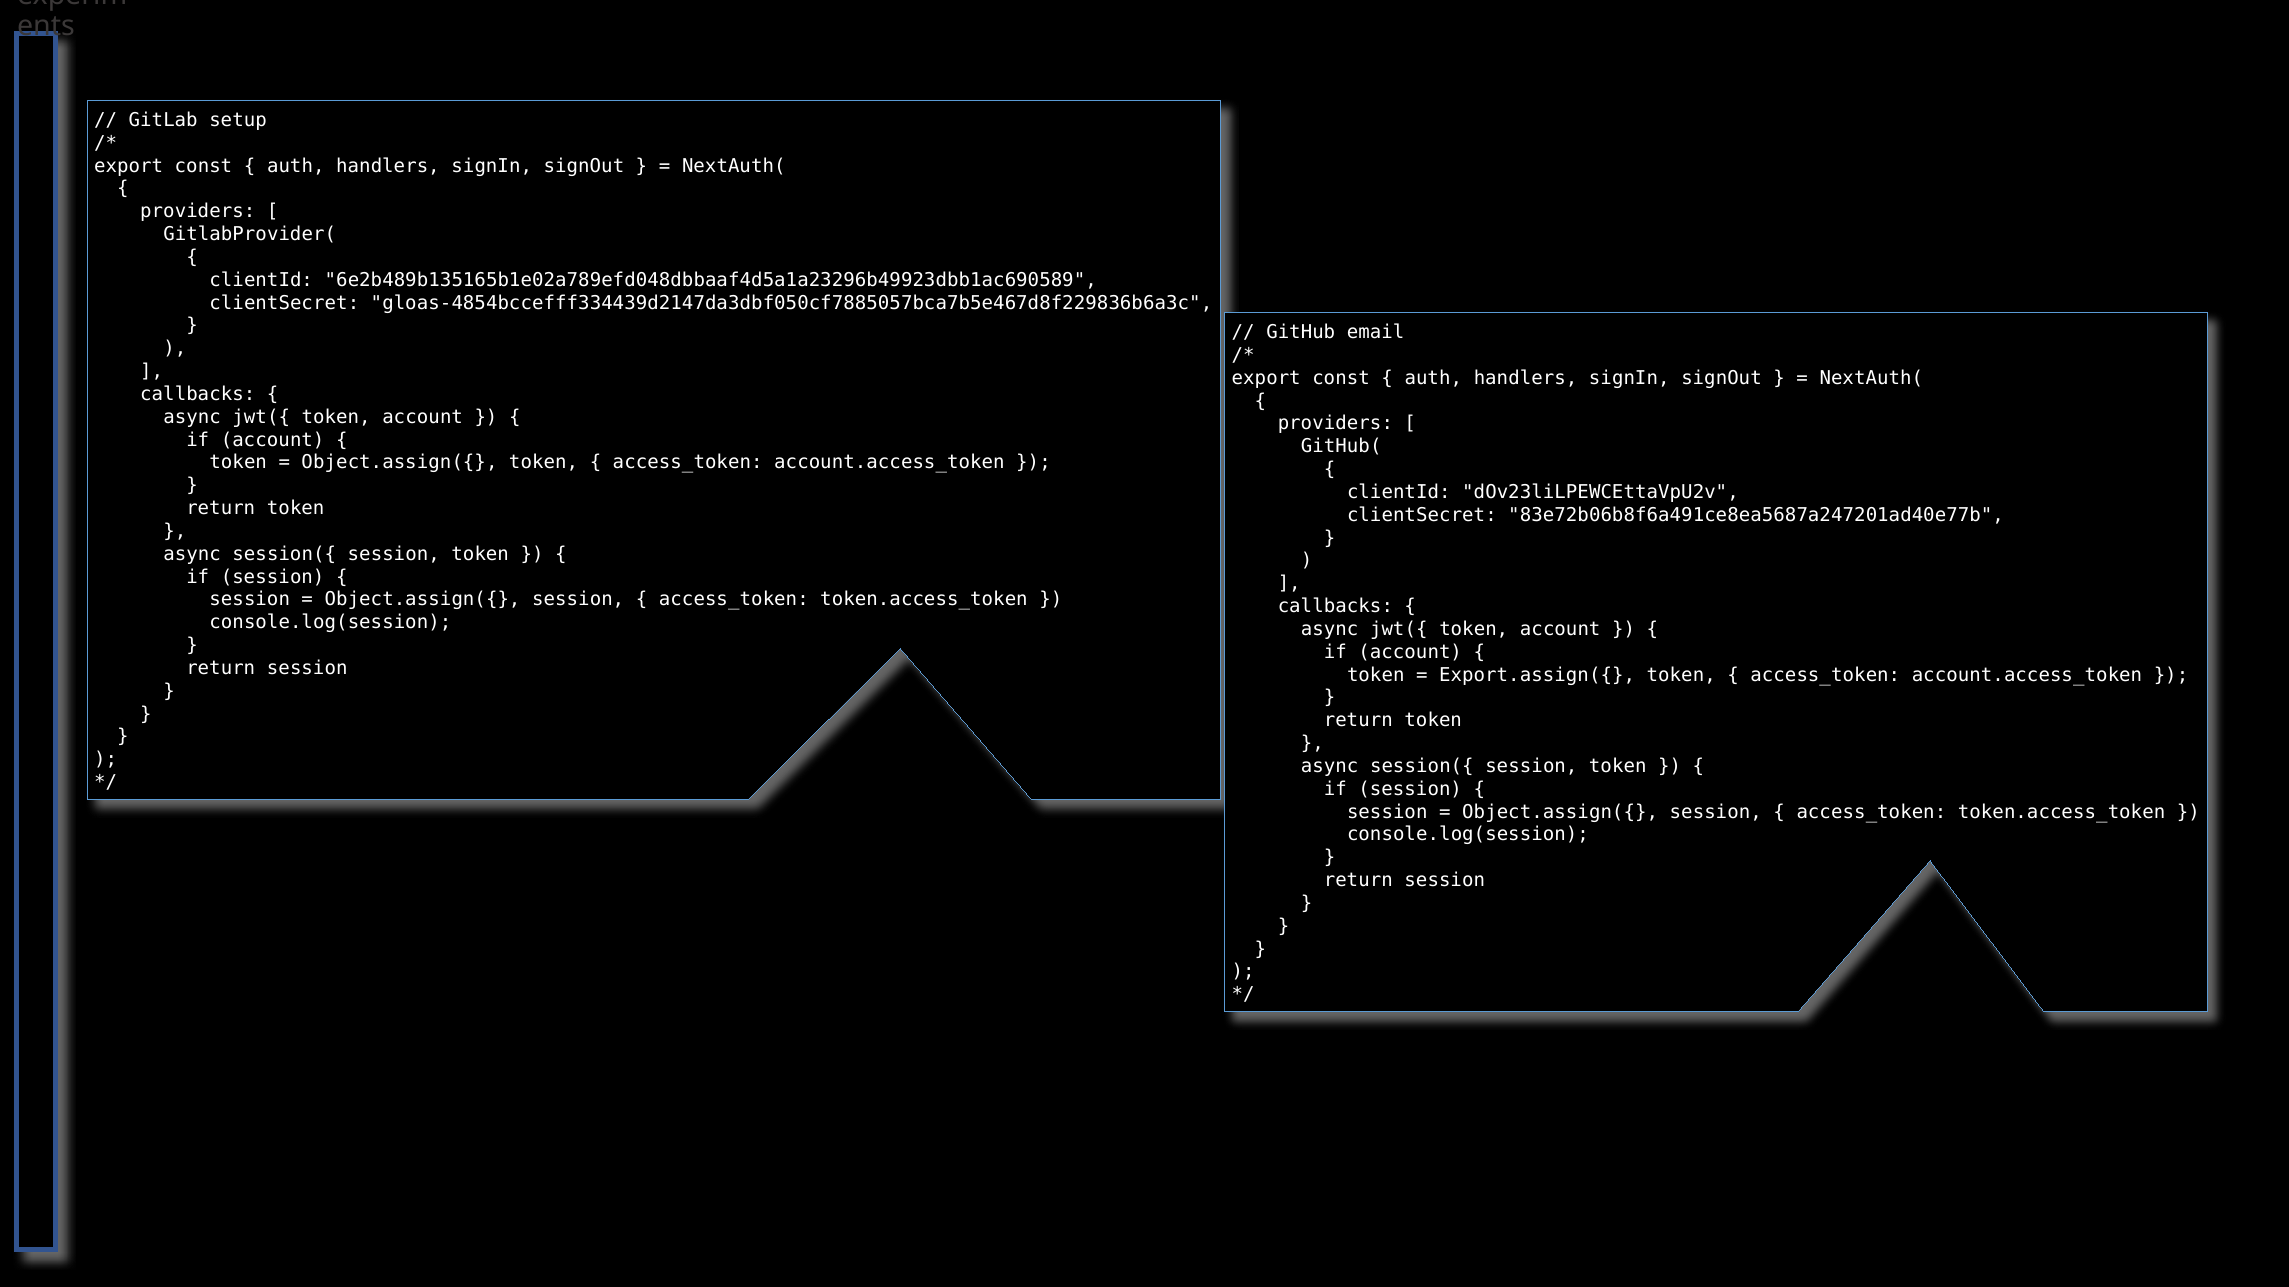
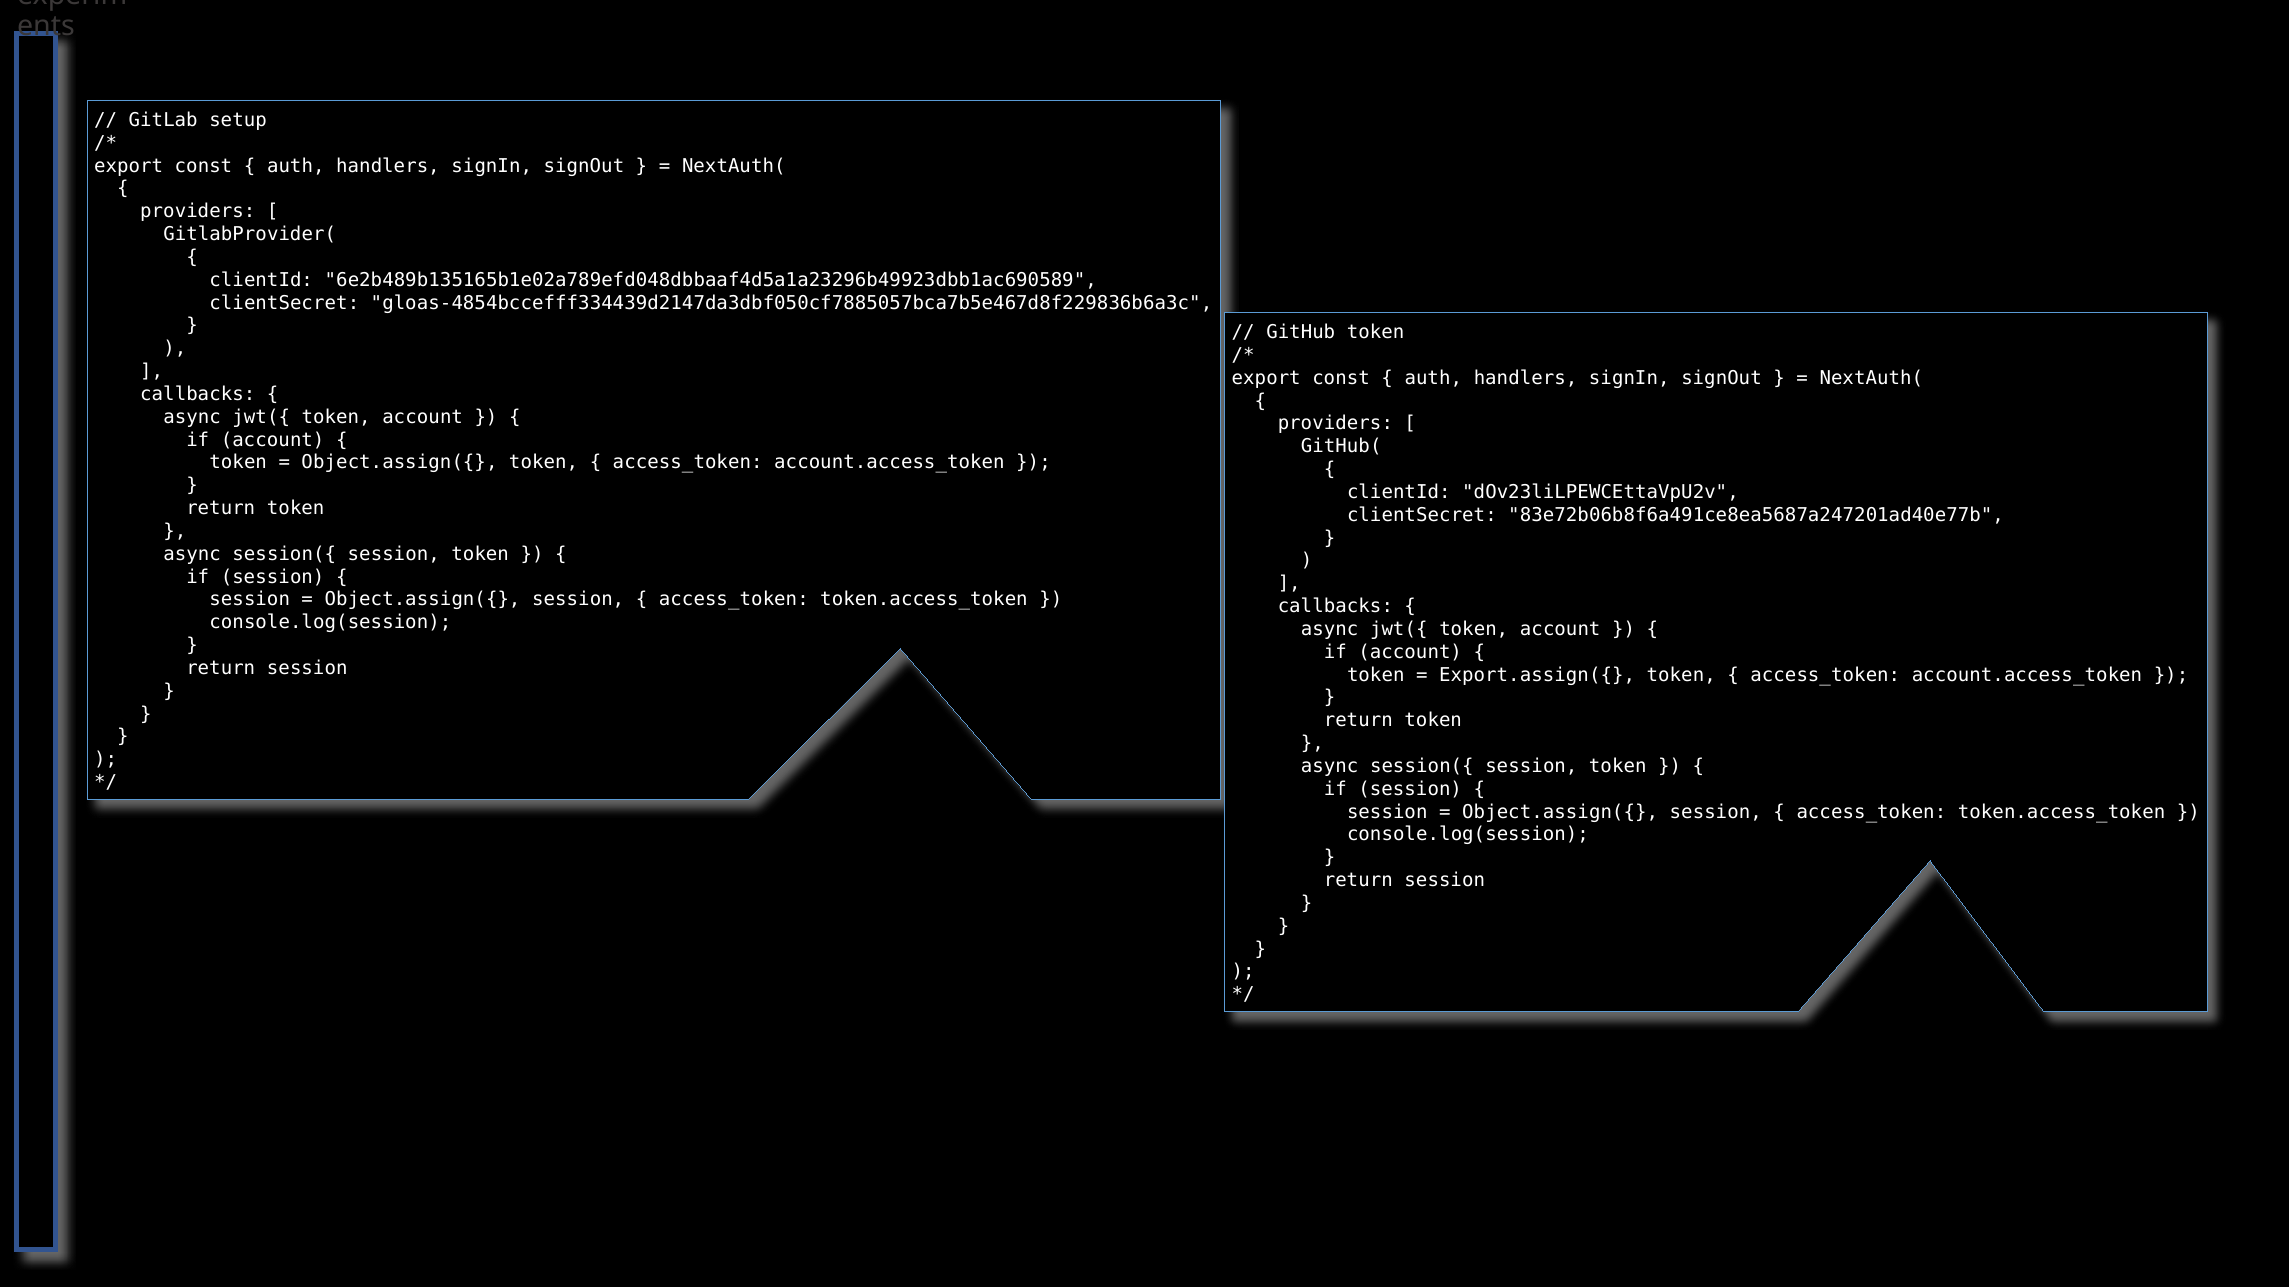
GitHub email: email -> token (1376, 332)
